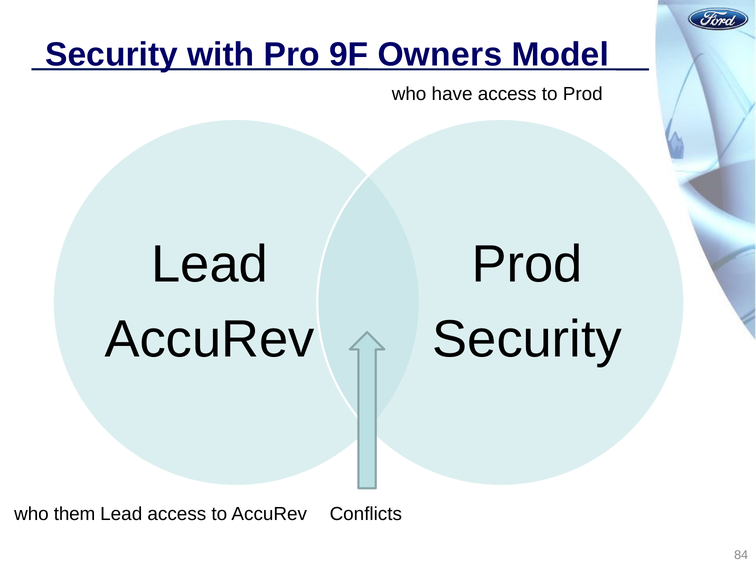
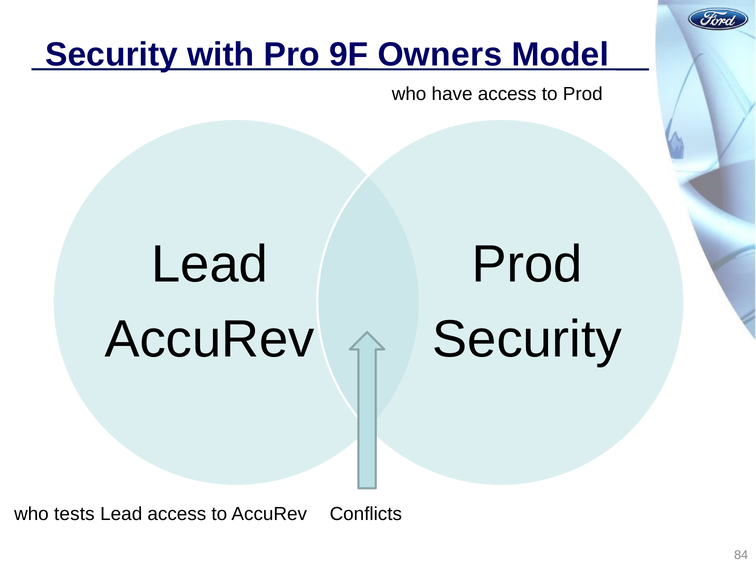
them: them -> tests (74, 514)
